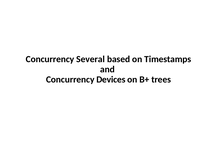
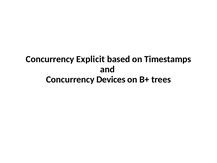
Several: Several -> Explicit (91, 59)
